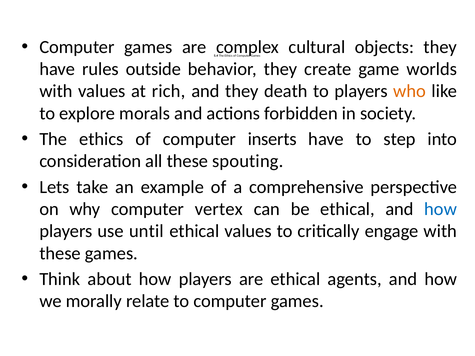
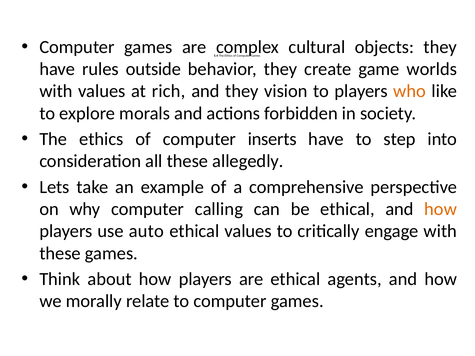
death: death -> vision (286, 91)
spouting: spouting -> allegedly (248, 161)
vertex: vertex -> calling (219, 209)
how colour: blue -> orange (441, 209)
until: until -> auto (146, 231)
